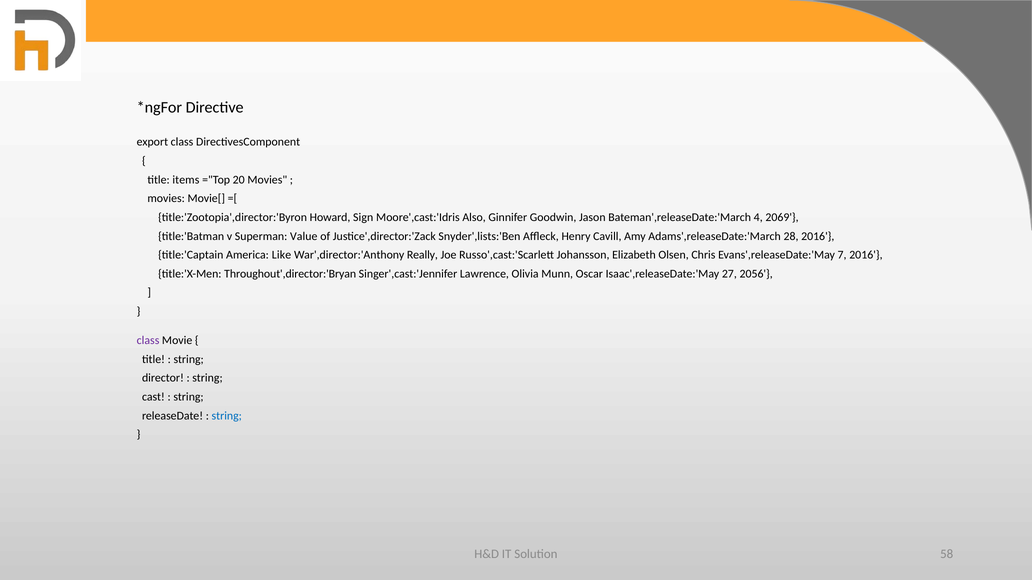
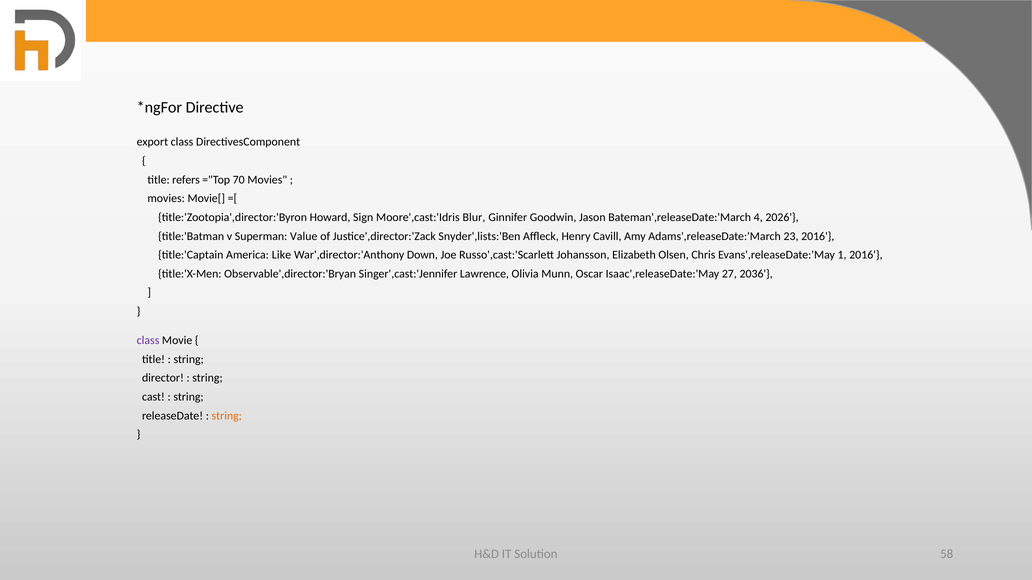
items: items -> refers (186, 180)
20: 20 -> 70 (239, 180)
Also: Also -> Blur (474, 217)
2069: 2069 -> 2026 (782, 217)
28: 28 -> 23 (791, 236)
Really: Really -> Down (422, 255)
7: 7 -> 1 (842, 255)
Throughout',director:'Bryan: Throughout',director:'Bryan -> Observable',director:'Bryan (290, 274)
2056: 2056 -> 2036 (756, 274)
string colour: blue -> orange (227, 416)
